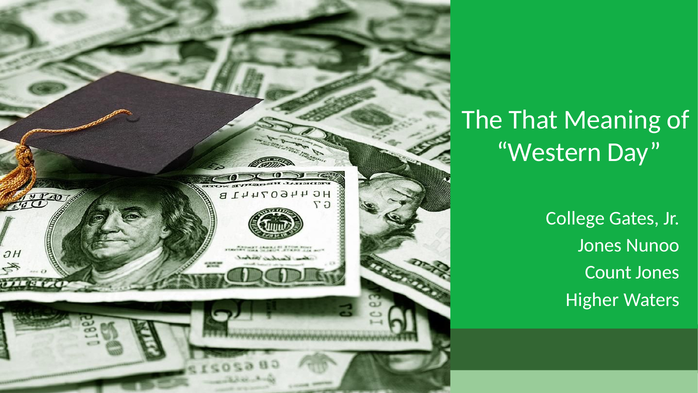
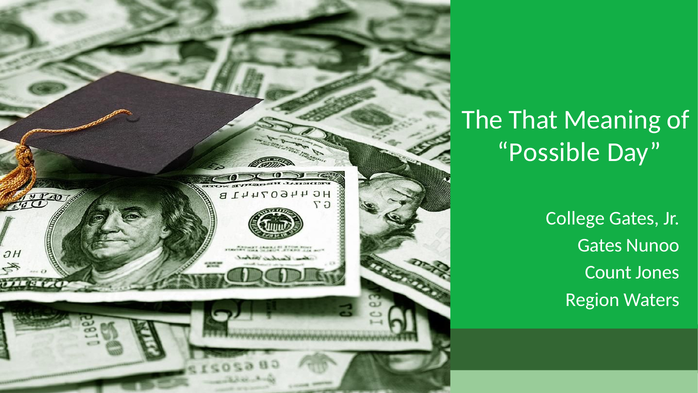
Western: Western -> Possible (549, 152)
Jones: Jones -> Gates (600, 245)
Higher: Higher -> Region (592, 299)
